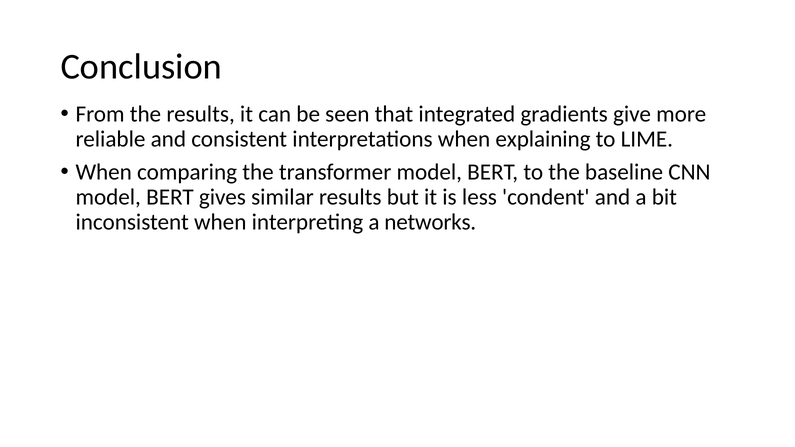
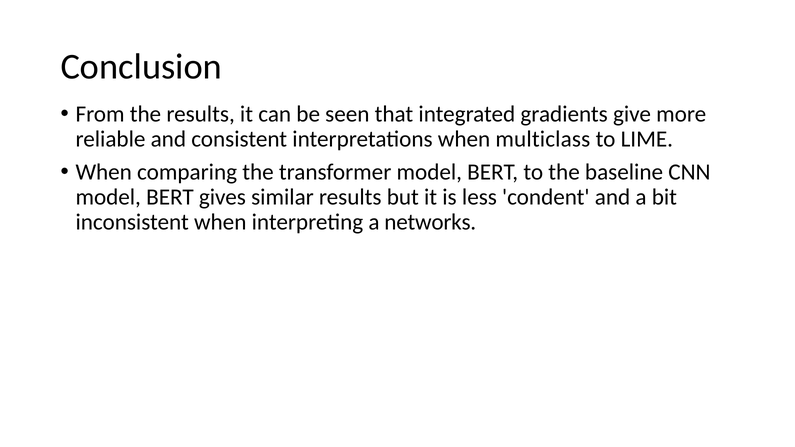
explaining: explaining -> multiclass (543, 139)
